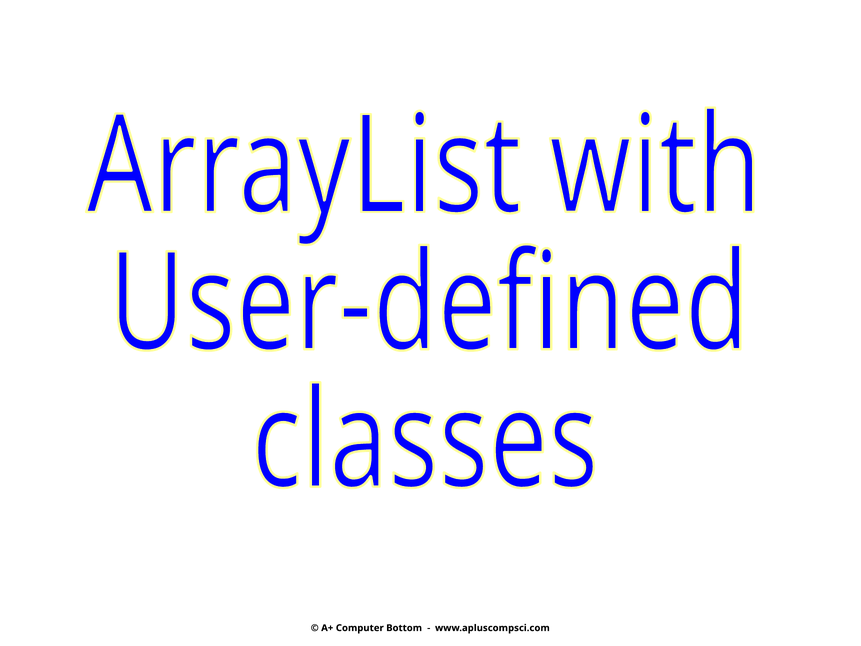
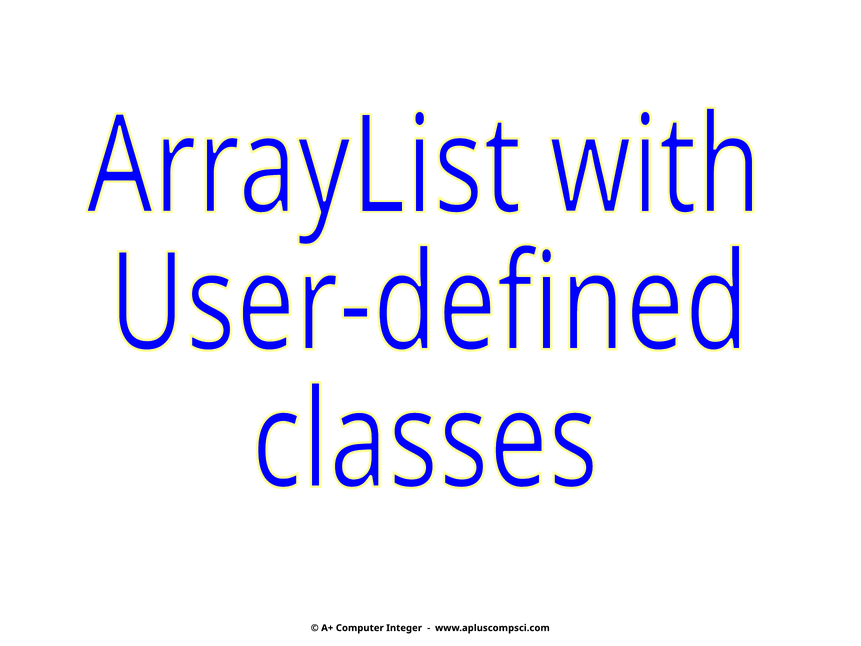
Bottom: Bottom -> Integer (404, 628)
